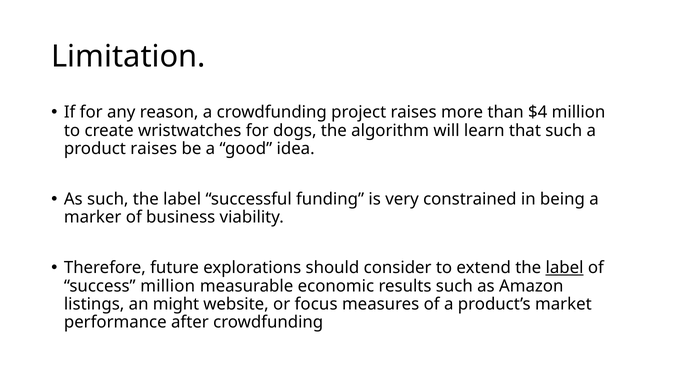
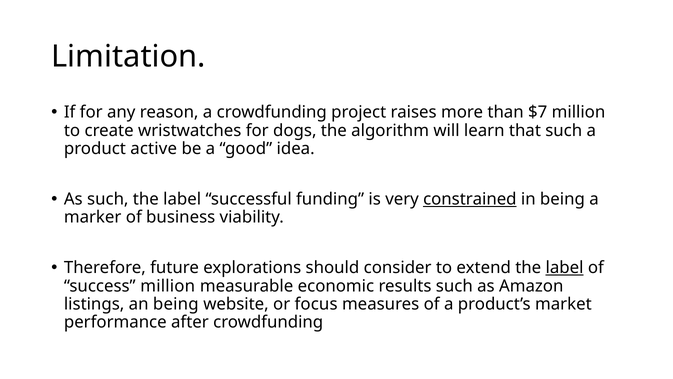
$4: $4 -> $7 (538, 112)
product raises: raises -> active (154, 149)
constrained underline: none -> present (470, 199)
an might: might -> being (176, 304)
